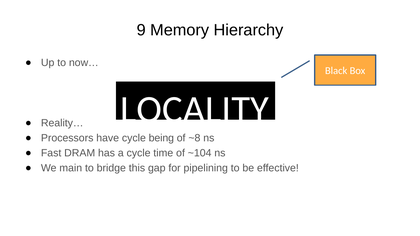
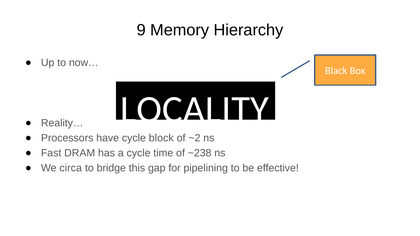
being: being -> block (161, 138)
~8: ~8 -> ~2 (194, 138)
~104: ~104 -> ~238 (200, 153)
main: main -> circa (71, 168)
